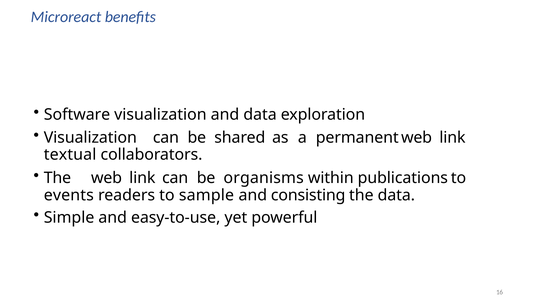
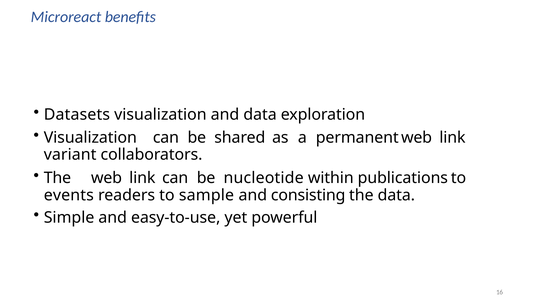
Software: Software -> Datasets (77, 115)
textual: textual -> variant (70, 155)
organisms: organisms -> nucleotide (264, 178)
